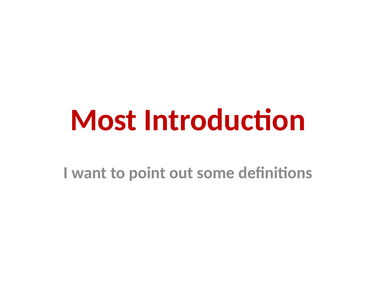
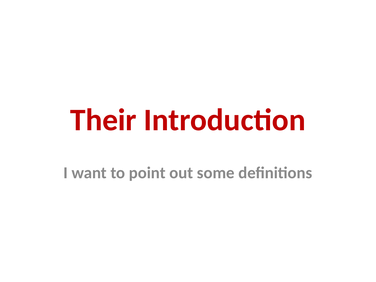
Most: Most -> Their (103, 120)
